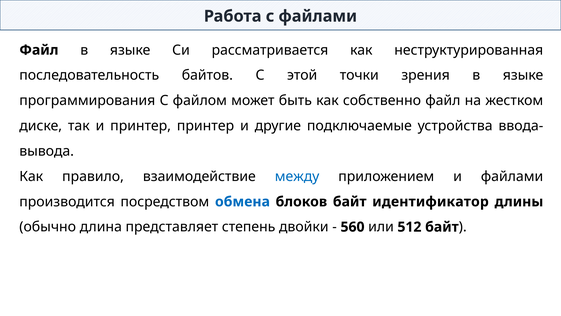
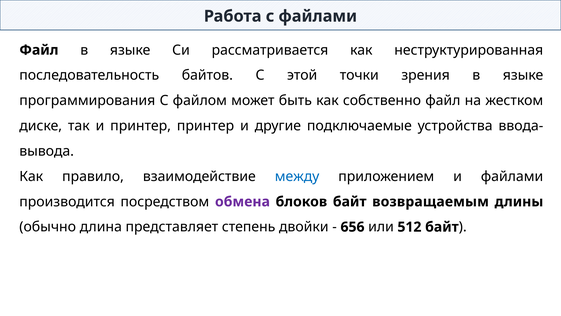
обмена colour: blue -> purple (242, 201)
идентификатор: идентификатор -> возвращаемым (431, 201)
560: 560 -> 656 (353, 227)
